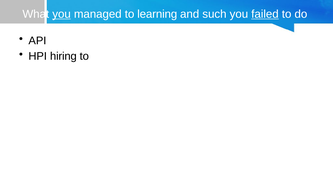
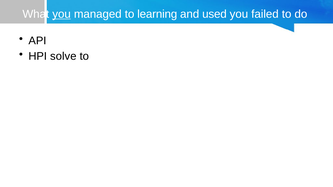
such: such -> used (214, 14)
failed underline: present -> none (265, 14)
hiring: hiring -> solve (63, 56)
